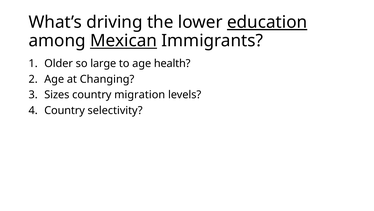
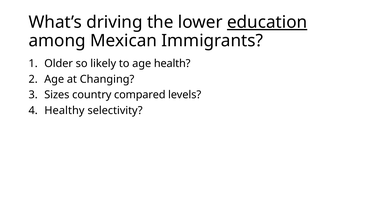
Mexican underline: present -> none (124, 41)
large: large -> likely (103, 63)
migration: migration -> compared (140, 95)
Country: Country -> Healthy (64, 110)
